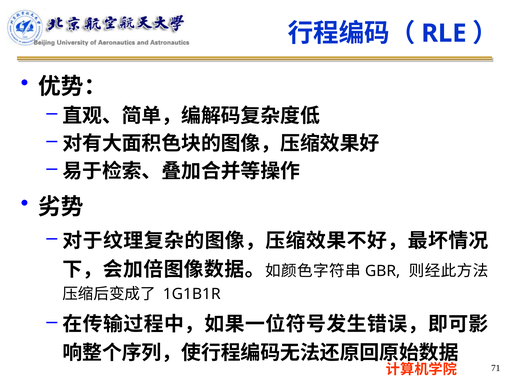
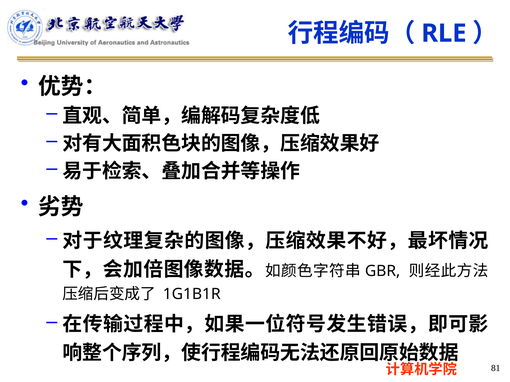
71: 71 -> 81 (496, 369)
